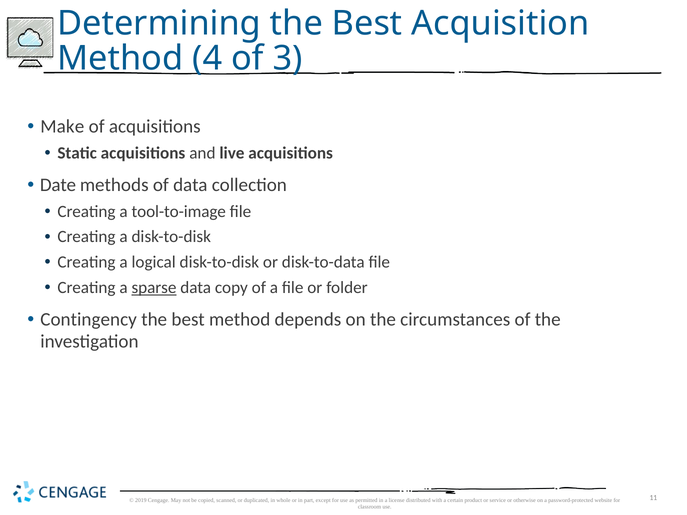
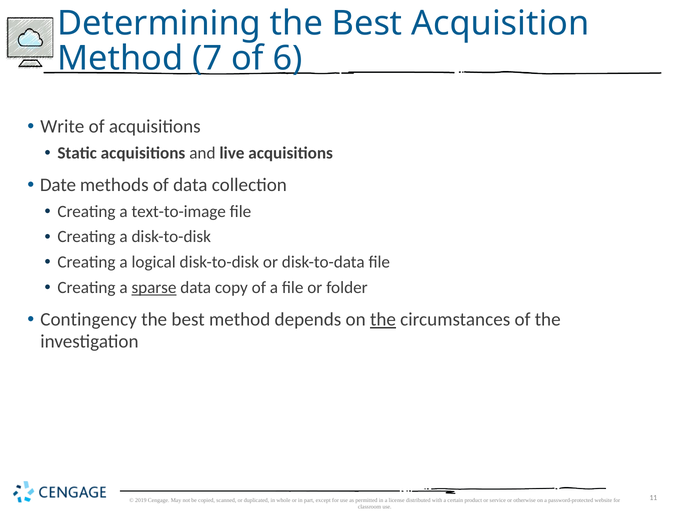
4: 4 -> 7 (207, 58)
3: 3 -> 6 (288, 58)
Make: Make -> Write (62, 127)
tool-to-image: tool-to-image -> text-to-image (179, 212)
the underline: none -> present (383, 320)
